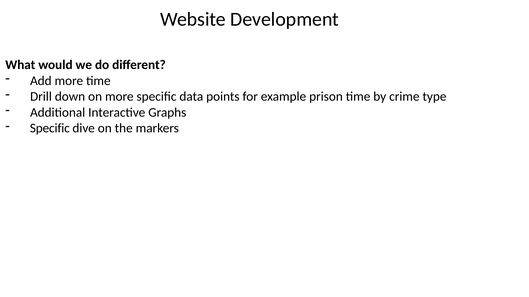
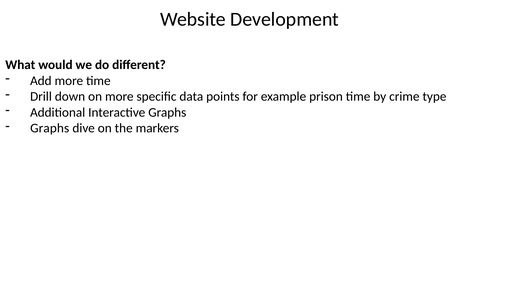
Specific: Specific -> Graphs (50, 129)
